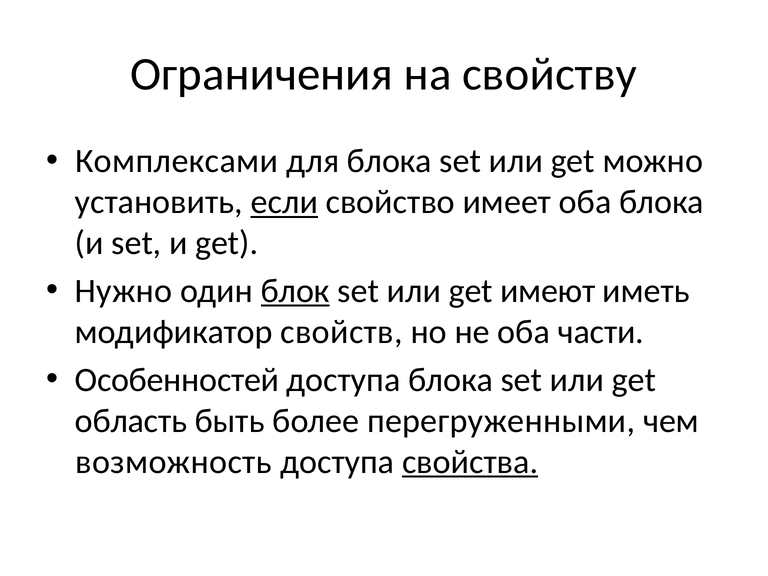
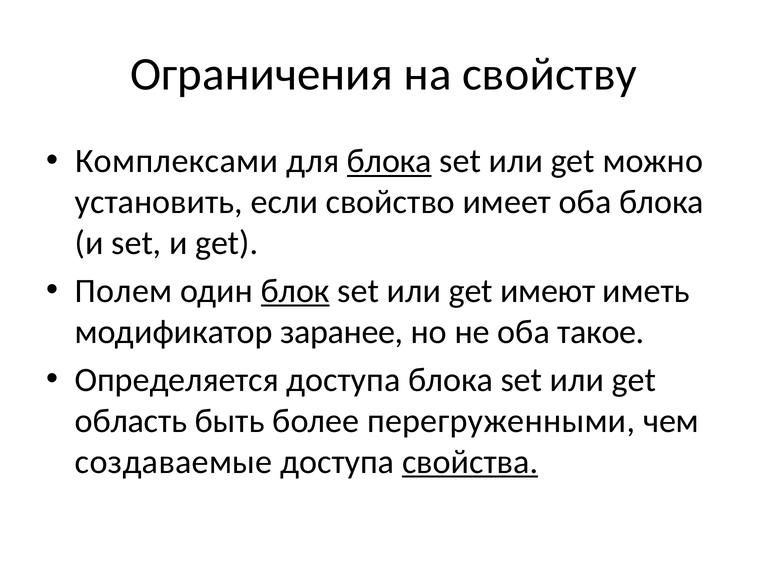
блока underline: none -> present (389, 161)
если underline: present -> none (284, 202)
Нужно: Нужно -> Полем (124, 291)
свойств: свойств -> заранее (342, 332)
части: части -> такое (601, 332)
Особенностей: Особенностей -> Определяется (177, 380)
возможность: возможность -> создаваемые (174, 462)
